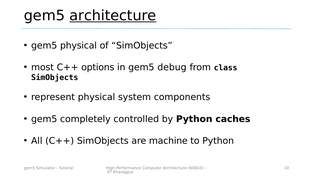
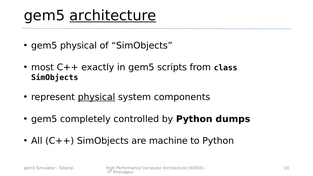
options: options -> exactly (98, 67)
debug: debug -> scripts (172, 67)
physical underline: none -> present (96, 97)
caches: caches -> dumps (233, 119)
